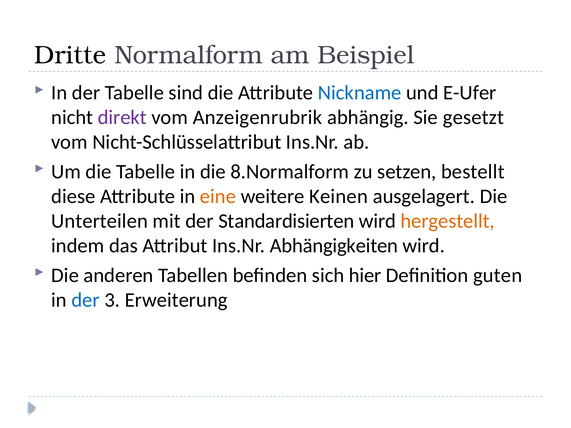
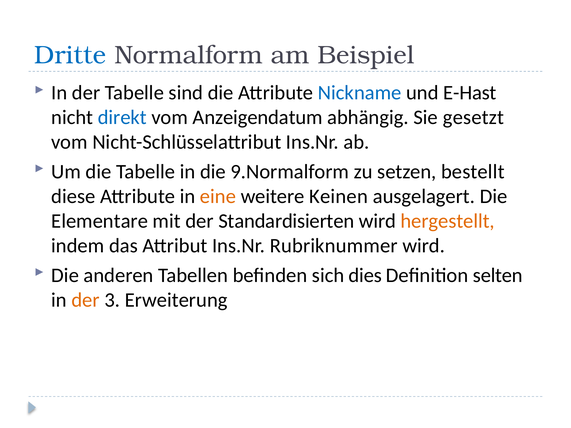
Dritte colour: black -> blue (70, 55)
E-Ufer: E-Ufer -> E-Hast (470, 93)
direkt colour: purple -> blue (122, 117)
Anzeigenrubrik: Anzeigenrubrik -> Anzeigendatum (258, 117)
8.Normalform: 8.Normalform -> 9.Normalform (290, 172)
Unterteilen: Unterteilen -> Elementare (100, 221)
Abhängigkeiten: Abhängigkeiten -> Rubriknummer (334, 246)
hier: hier -> dies (365, 275)
guten: guten -> selten (498, 275)
der colour: blue -> orange (86, 300)
